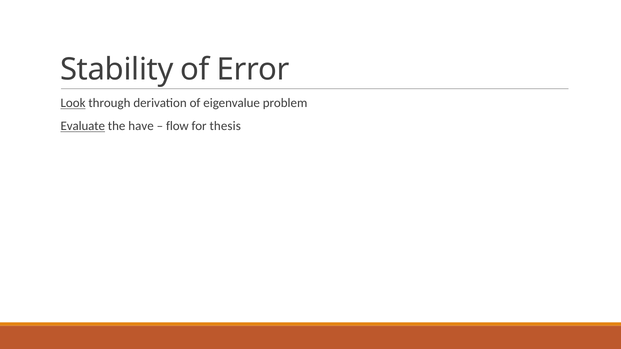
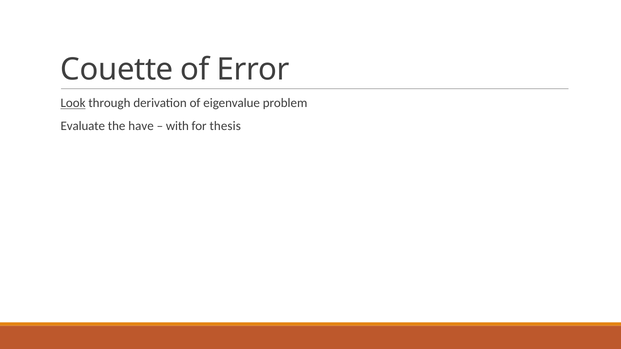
Stability: Stability -> Couette (117, 70)
Evaluate underline: present -> none (83, 126)
flow: flow -> with (177, 126)
